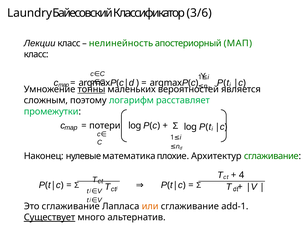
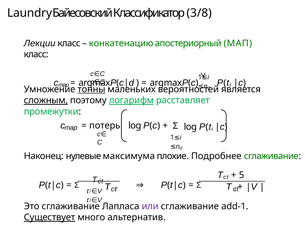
3/6: 3/6 -> 3/8 (199, 13)
нелинейность: нелинейность -> конкатенацию (121, 43)
сложным underline: none -> present (46, 100)
логарифм underline: none -> present (131, 100)
потери: потери -> потерь (105, 125)
математика: математика -> максимума (129, 156)
Архитектур: Архитектур -> Подробнее (216, 156)
4: 4 -> 5 (242, 175)
или colour: orange -> purple (150, 206)
